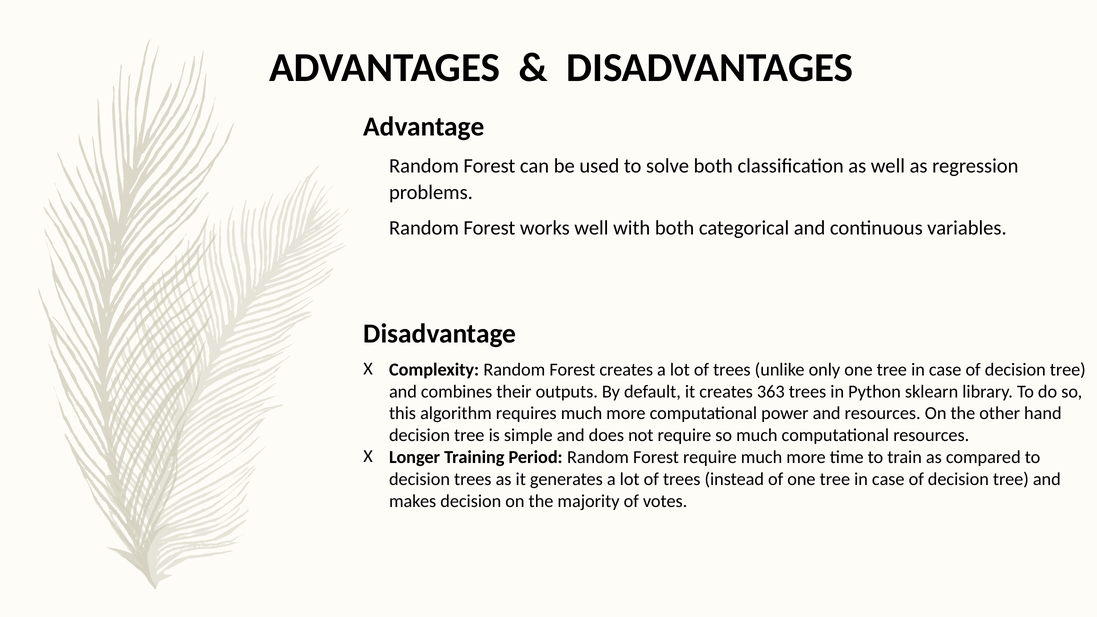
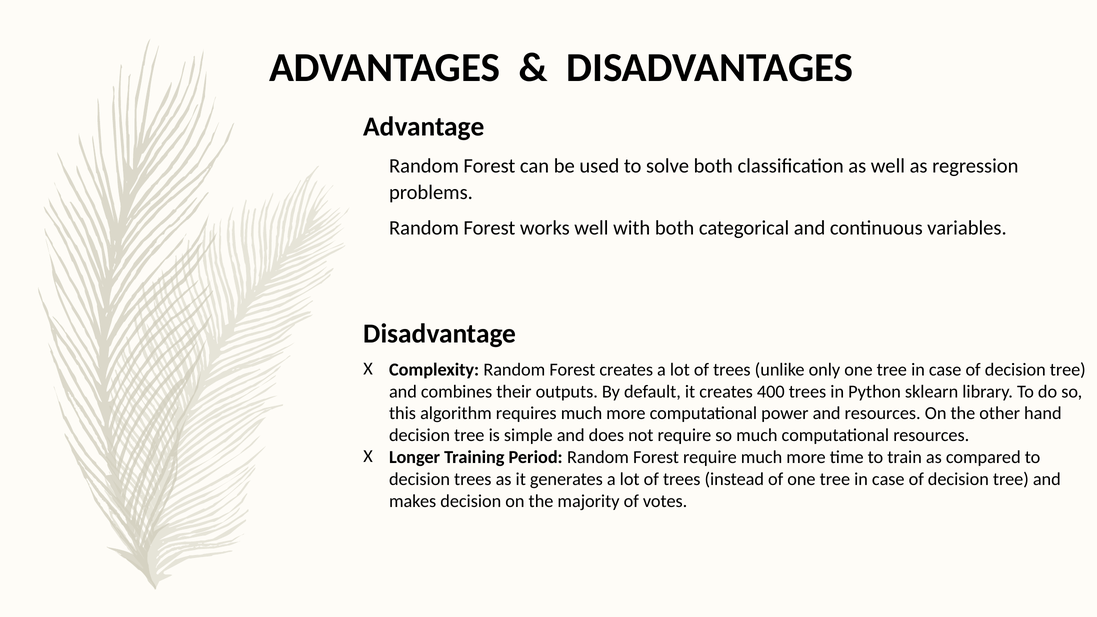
363: 363 -> 400 (771, 392)
